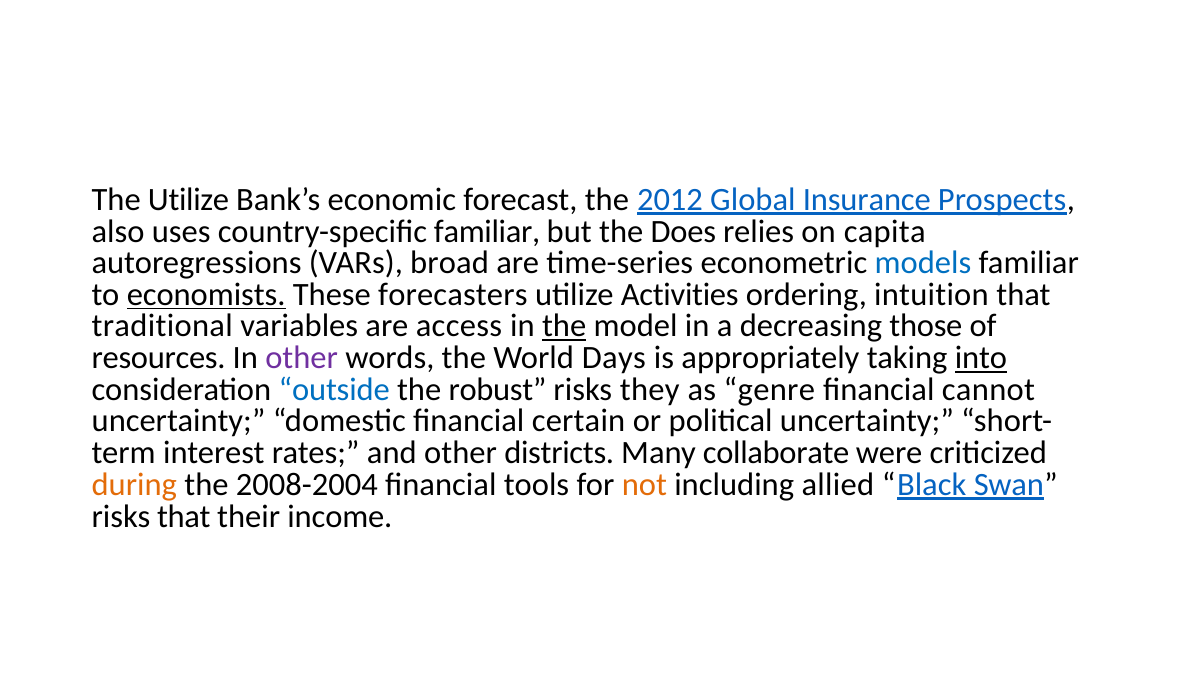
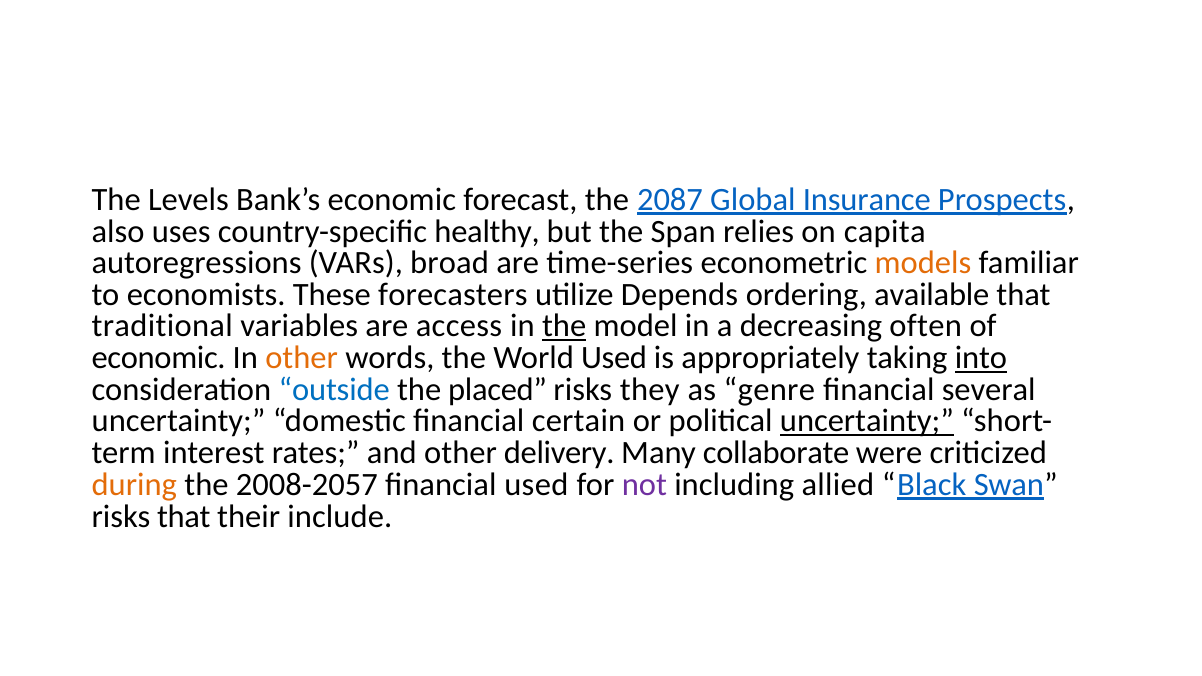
The Utilize: Utilize -> Levels (188, 200)
2012: 2012 -> 2087 (670, 200)
country-specific familiar: familiar -> healthy (487, 231)
Does: Does -> Span (683, 231)
models colour: blue -> orange (923, 263)
economists underline: present -> none (206, 295)
Activities: Activities -> Depends (679, 295)
intuition: intuition -> available (932, 295)
those: those -> often (926, 326)
resources: resources -> economic (159, 358)
other colour: purple -> orange (302, 358)
World Days: Days -> Used (614, 358)
robust: robust -> placed (498, 389)
cannot: cannot -> several (989, 389)
uncertainty underline: none -> present (867, 421)
districts: districts -> delivery (559, 453)
2008-2004: 2008-2004 -> 2008-2057 (307, 485)
financial tools: tools -> used (536, 485)
not colour: orange -> purple (644, 485)
income: income -> include (340, 517)
